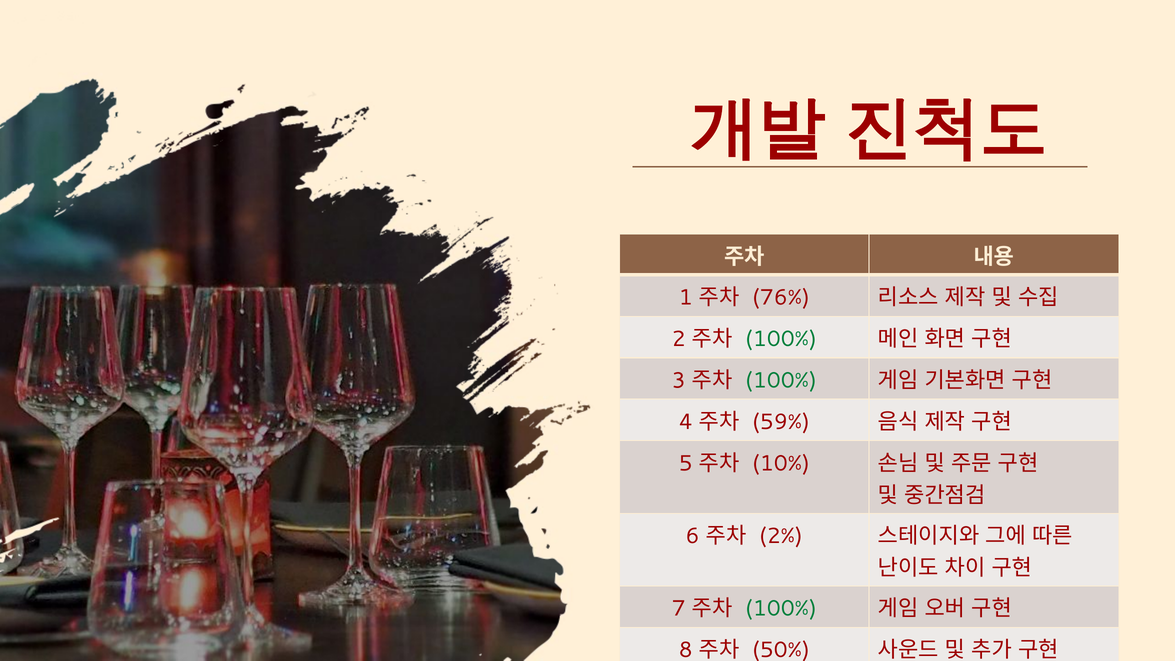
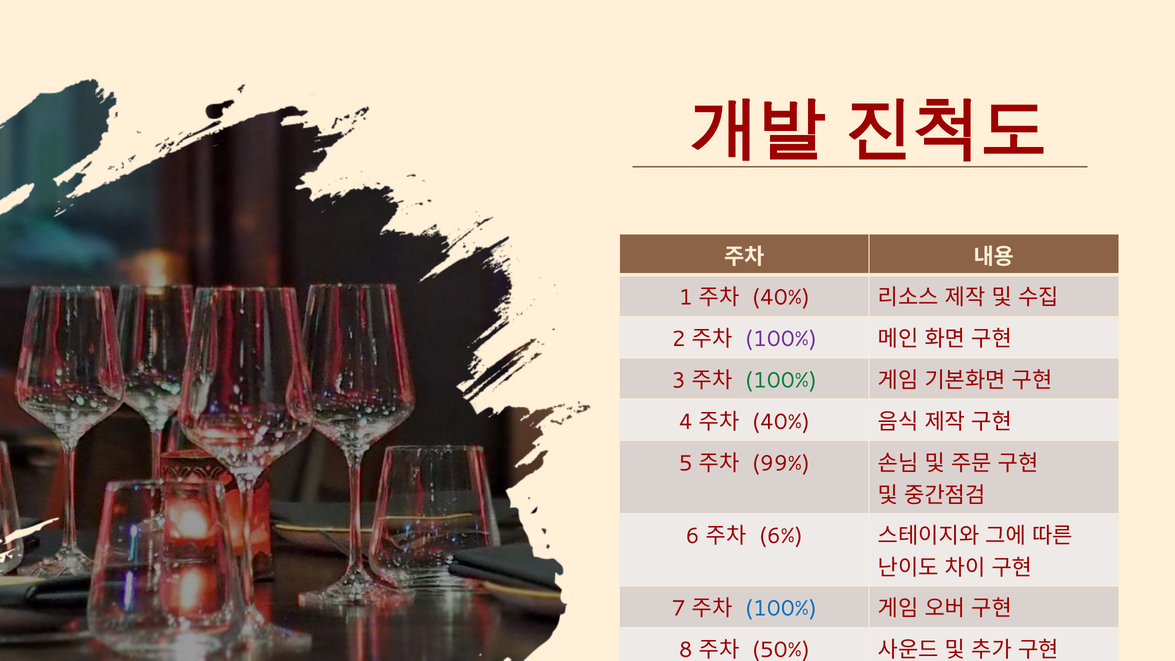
76%: 76% -> 40% (781, 297)
100% colour: green -> purple (781, 339)
59%: 59% -> 40% (781, 422)
10%: 10% -> 99% (781, 463)
2%: 2% -> 6% (781, 536)
100% colour: green -> blue (781, 609)
